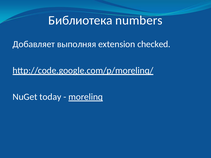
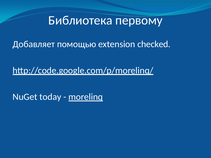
numbers: numbers -> первому (139, 20)
выполняя: выполняя -> помощью (77, 44)
